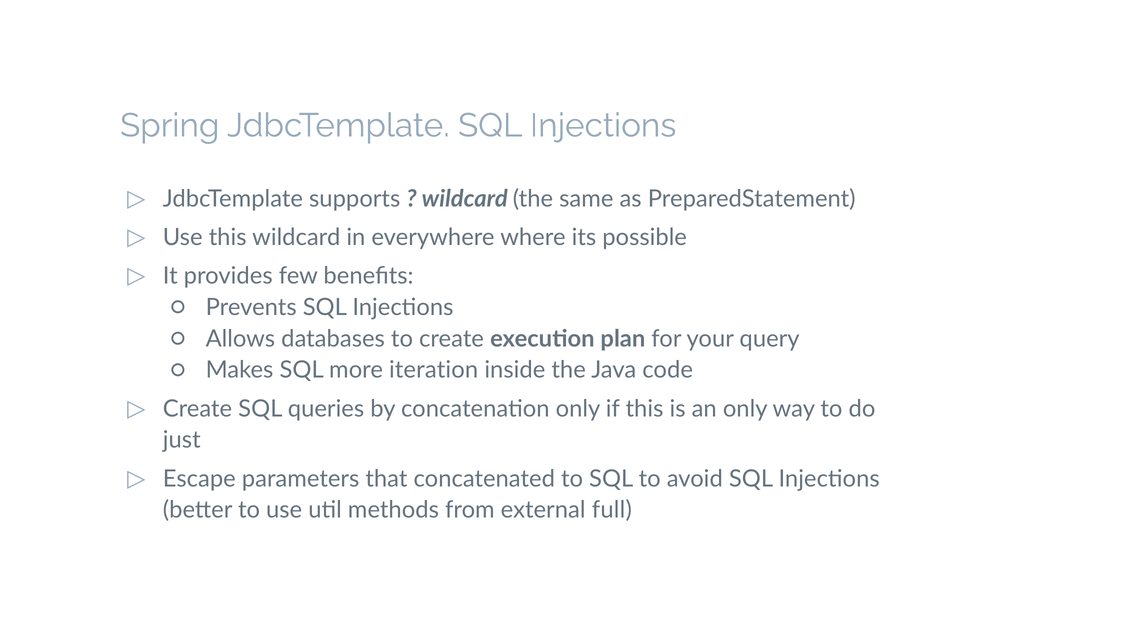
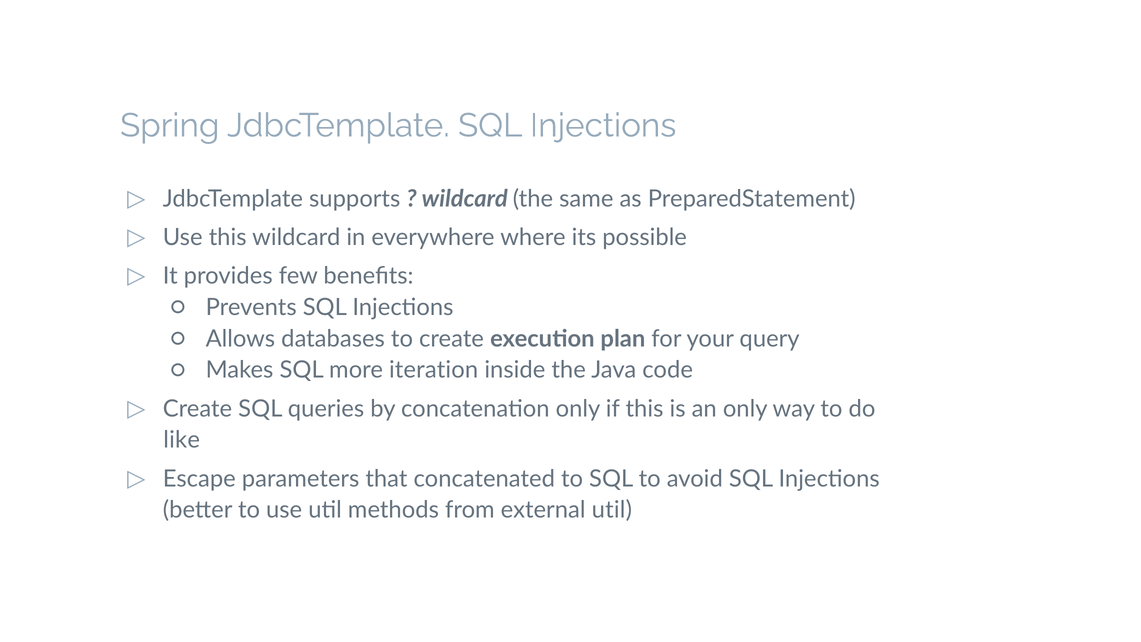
just: just -> like (182, 440)
external full: full -> util (612, 510)
